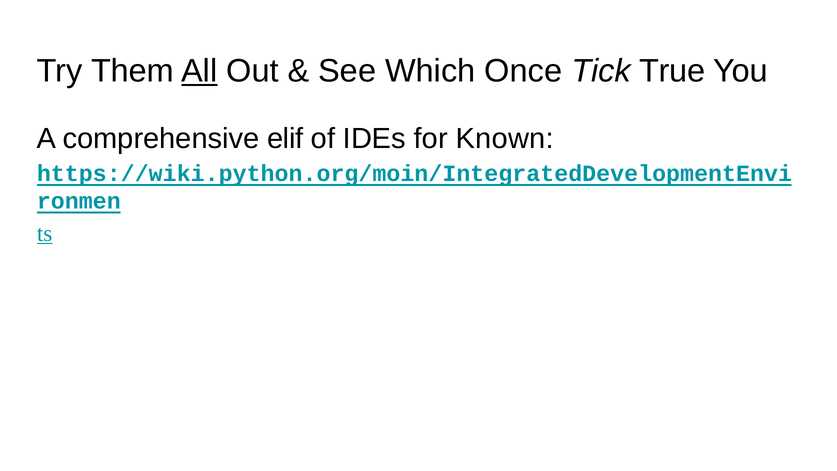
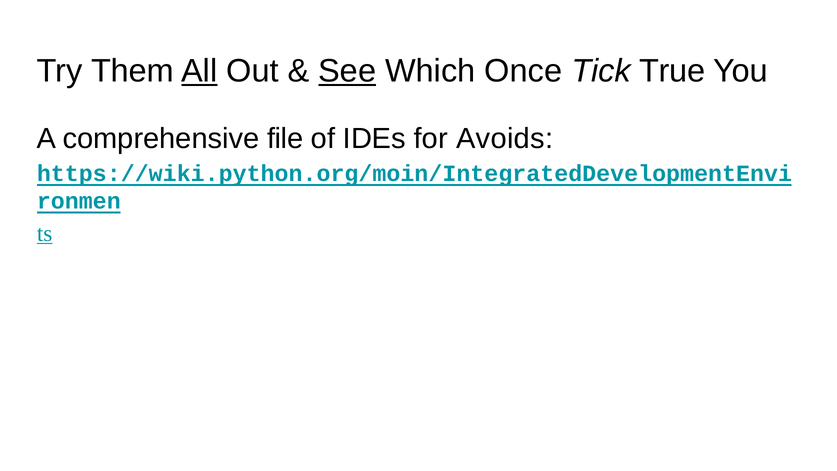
See underline: none -> present (347, 71)
elif: elif -> file (285, 139)
Known: Known -> Avoids (505, 139)
